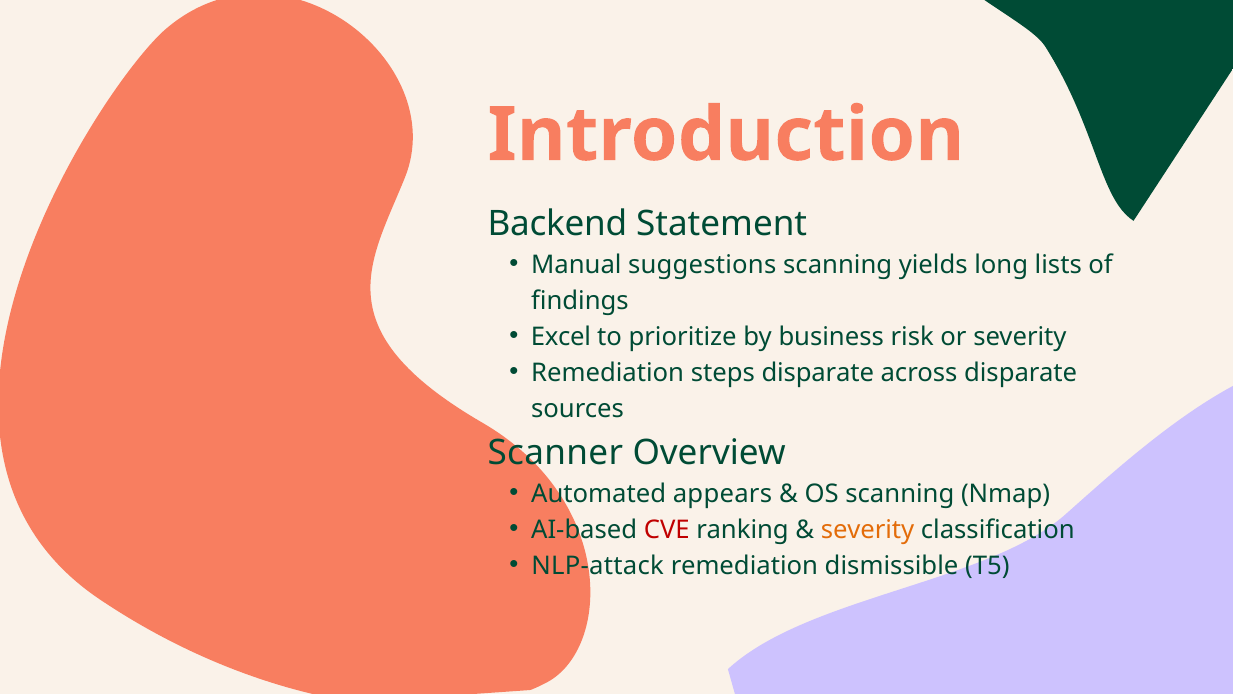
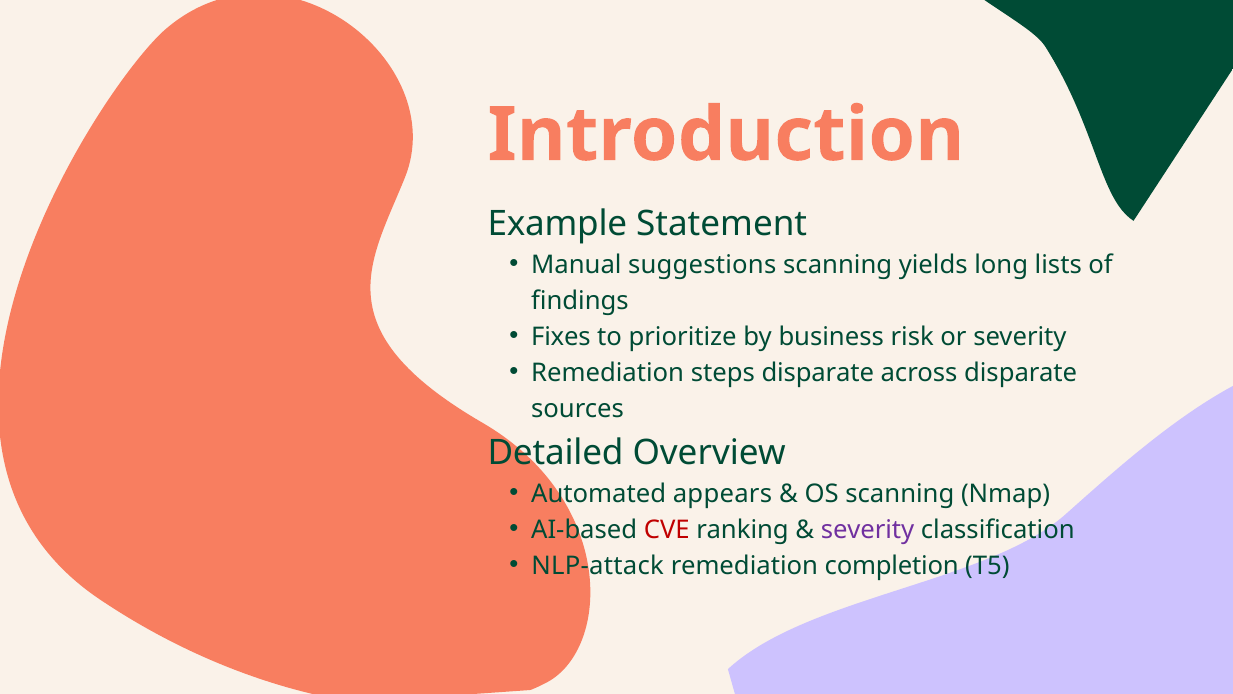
Backend: Backend -> Example (557, 223)
Excel: Excel -> Fixes (561, 336)
Scanner: Scanner -> Detailed (556, 452)
severity colour: orange -> purple (868, 529)
dismissible: dismissible -> completion (892, 565)
